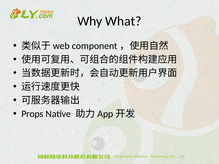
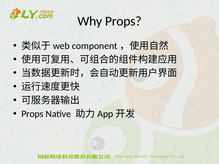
Why What: What -> Props (123, 21)
